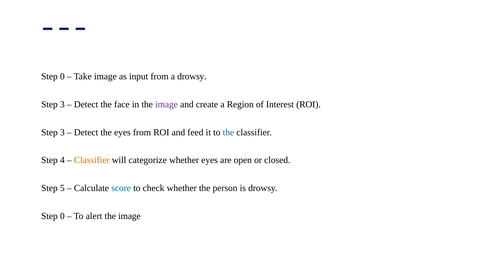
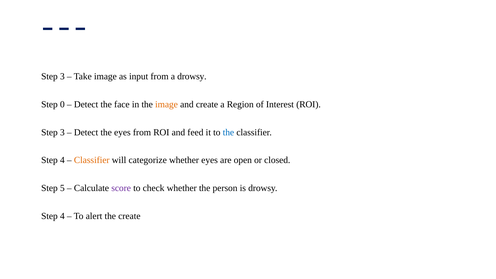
0: 0 -> 3 (62, 77)
3: 3 -> 0 (62, 104)
image colour: purple -> orange (167, 104)
score colour: blue -> purple (121, 188)
0: 0 -> 4 (62, 216)
alert the image: image -> create (129, 216)
